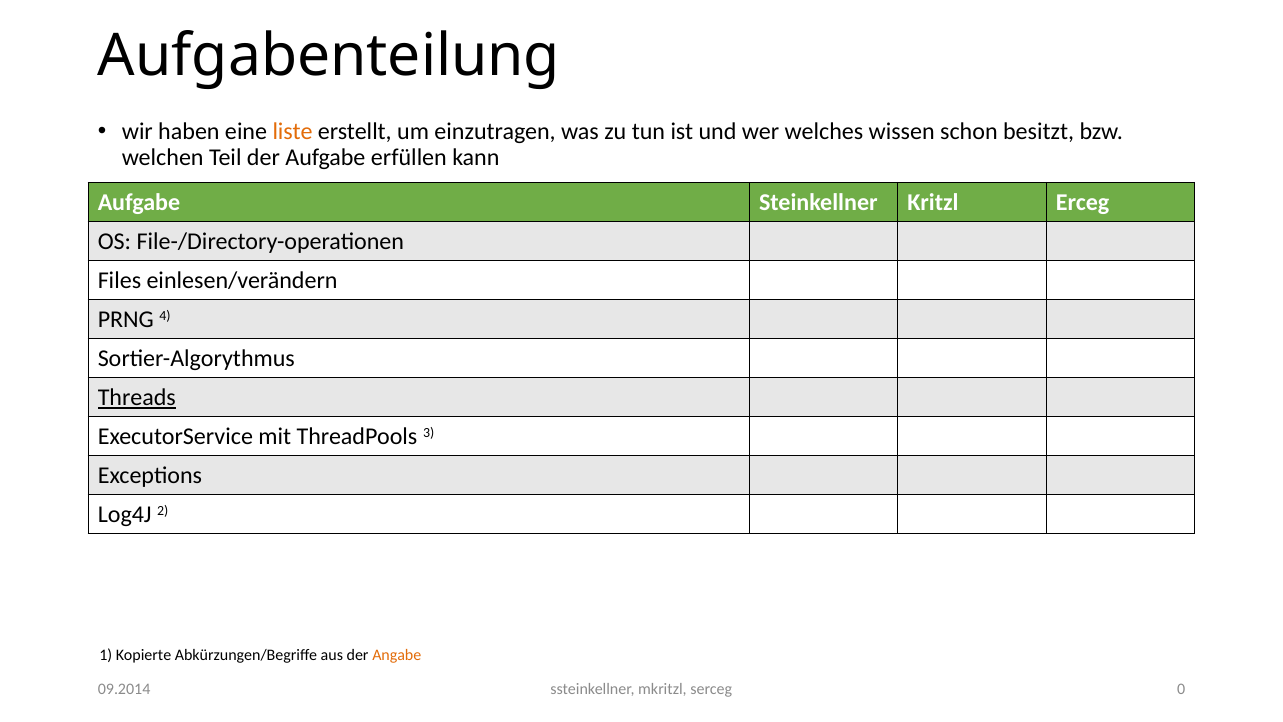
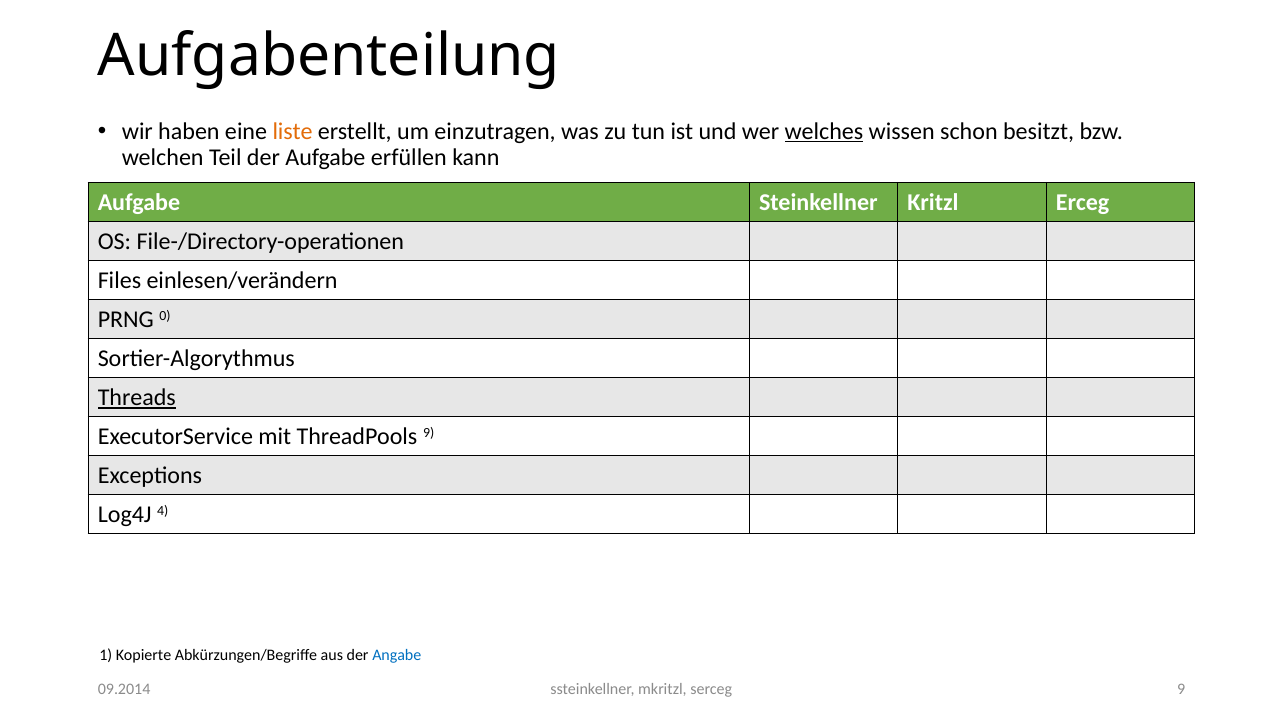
welches underline: none -> present (824, 131)
4: 4 -> 0 (165, 315)
ThreadPools 3: 3 -> 9 (429, 432)
2: 2 -> 4 (163, 510)
Angabe colour: orange -> blue (397, 655)
serceg 0: 0 -> 9 (1181, 689)
